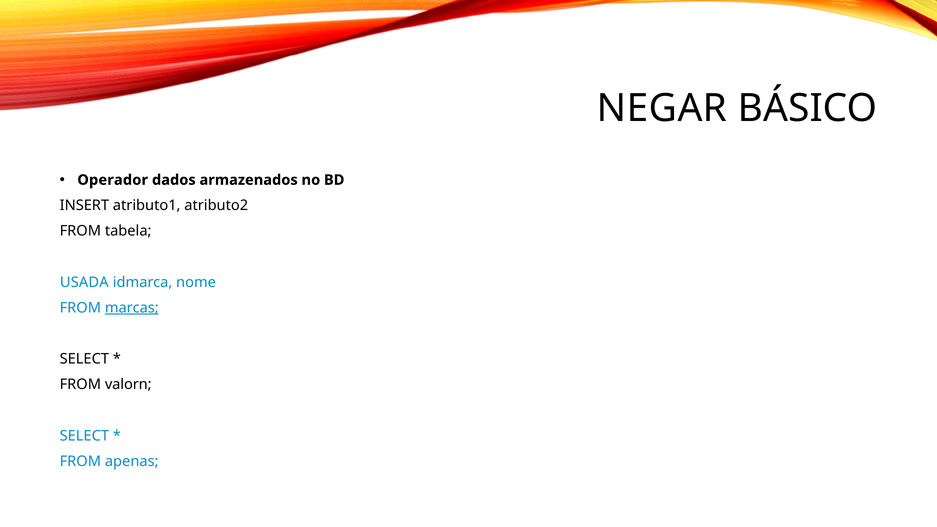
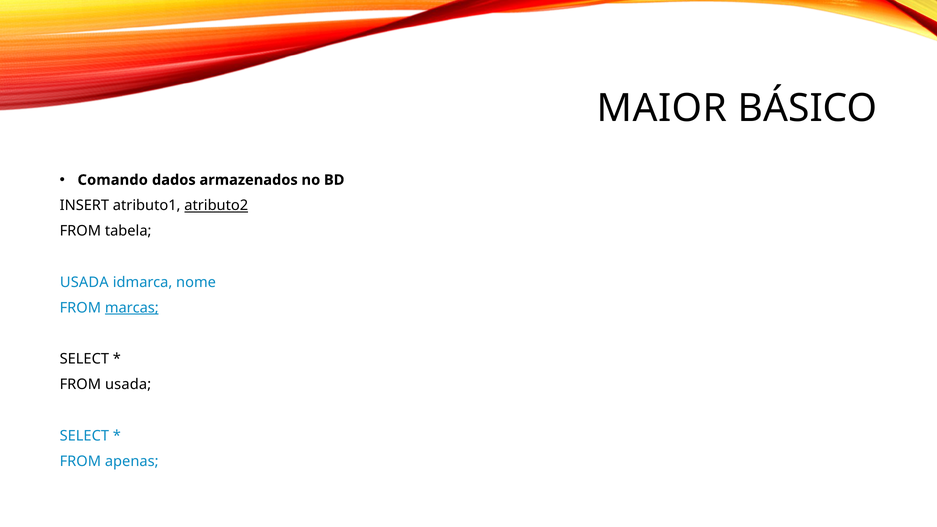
NEGAR: NEGAR -> MAIOR (662, 108)
Operador: Operador -> Comando (113, 180)
atributo2 underline: none -> present (216, 206)
FROM valorn: valorn -> usada (128, 385)
